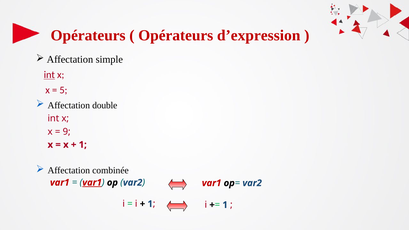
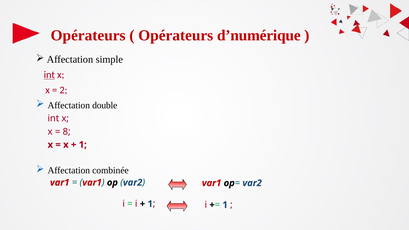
d’expression: d’expression -> d’numérique (259, 35)
5: 5 -> 2 (63, 90)
9: 9 -> 8 (67, 132)
var1 underline: present -> none (92, 183)
